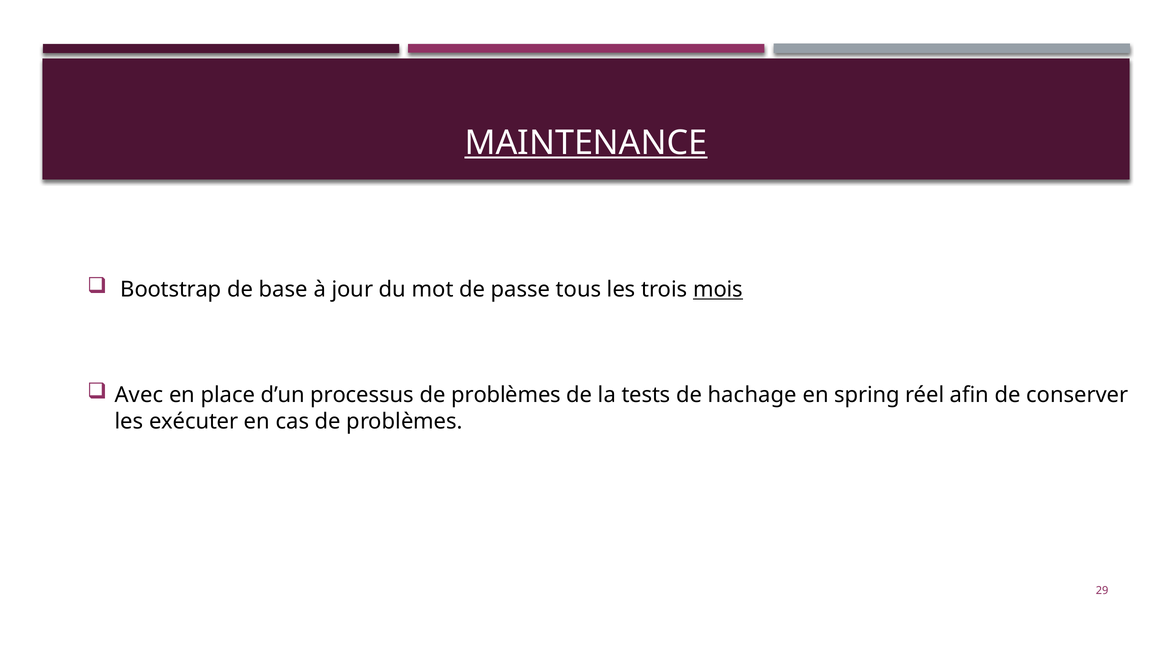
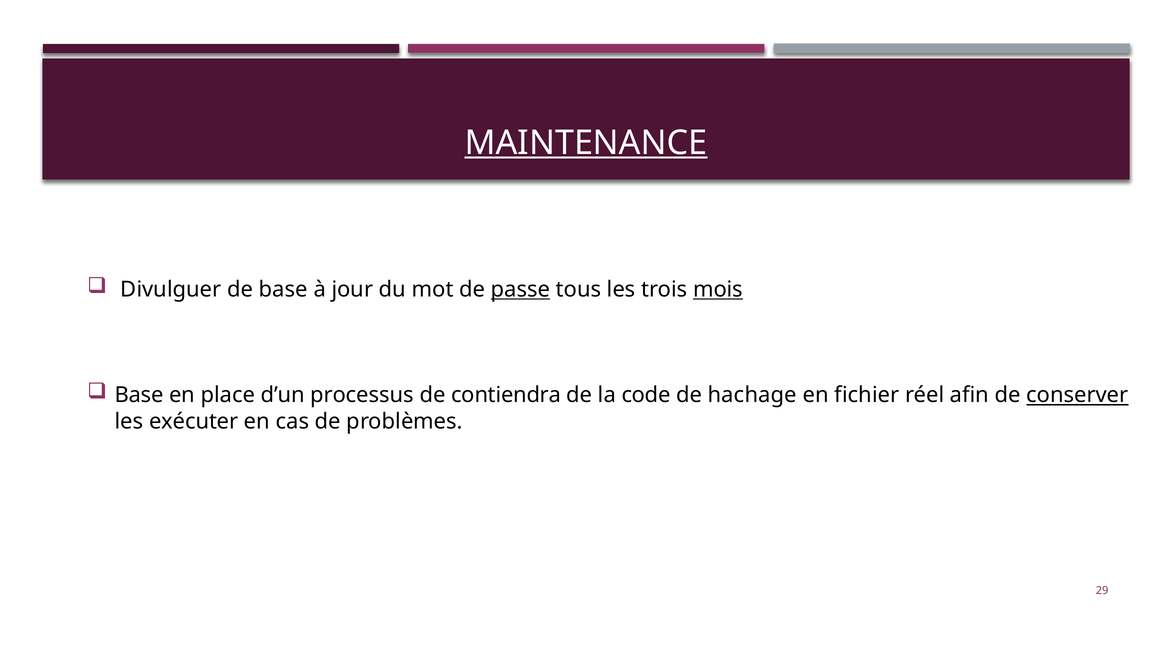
Bootstrap: Bootstrap -> Divulguer (171, 290)
passe underline: none -> present (521, 290)
Avec: Avec -> Base (139, 395)
processus de problèmes: problèmes -> contiendra (506, 395)
tests: tests -> code (646, 395)
spring: spring -> fichier (867, 395)
conserver underline: none -> present (1077, 395)
